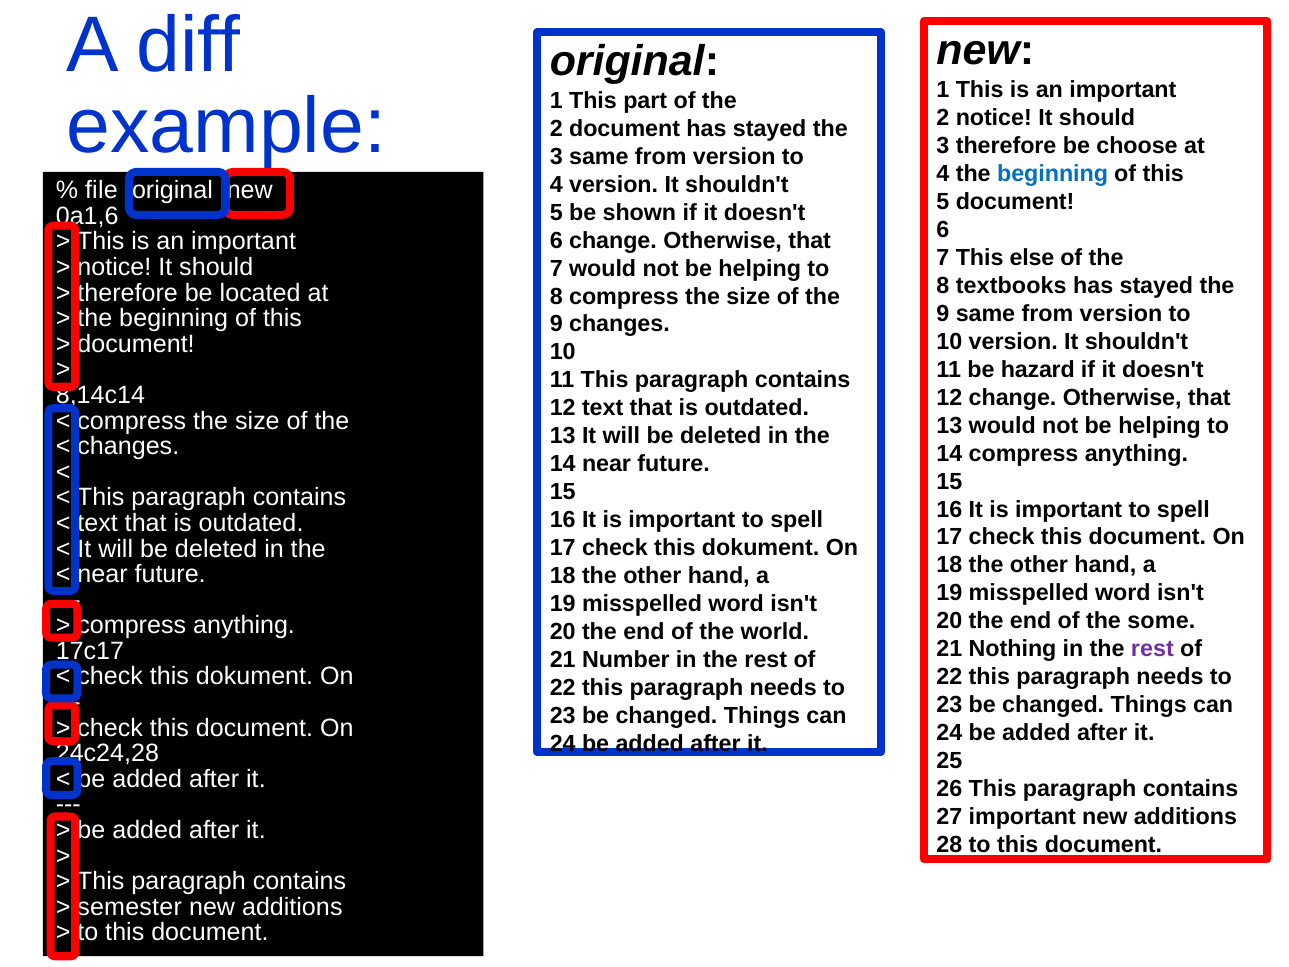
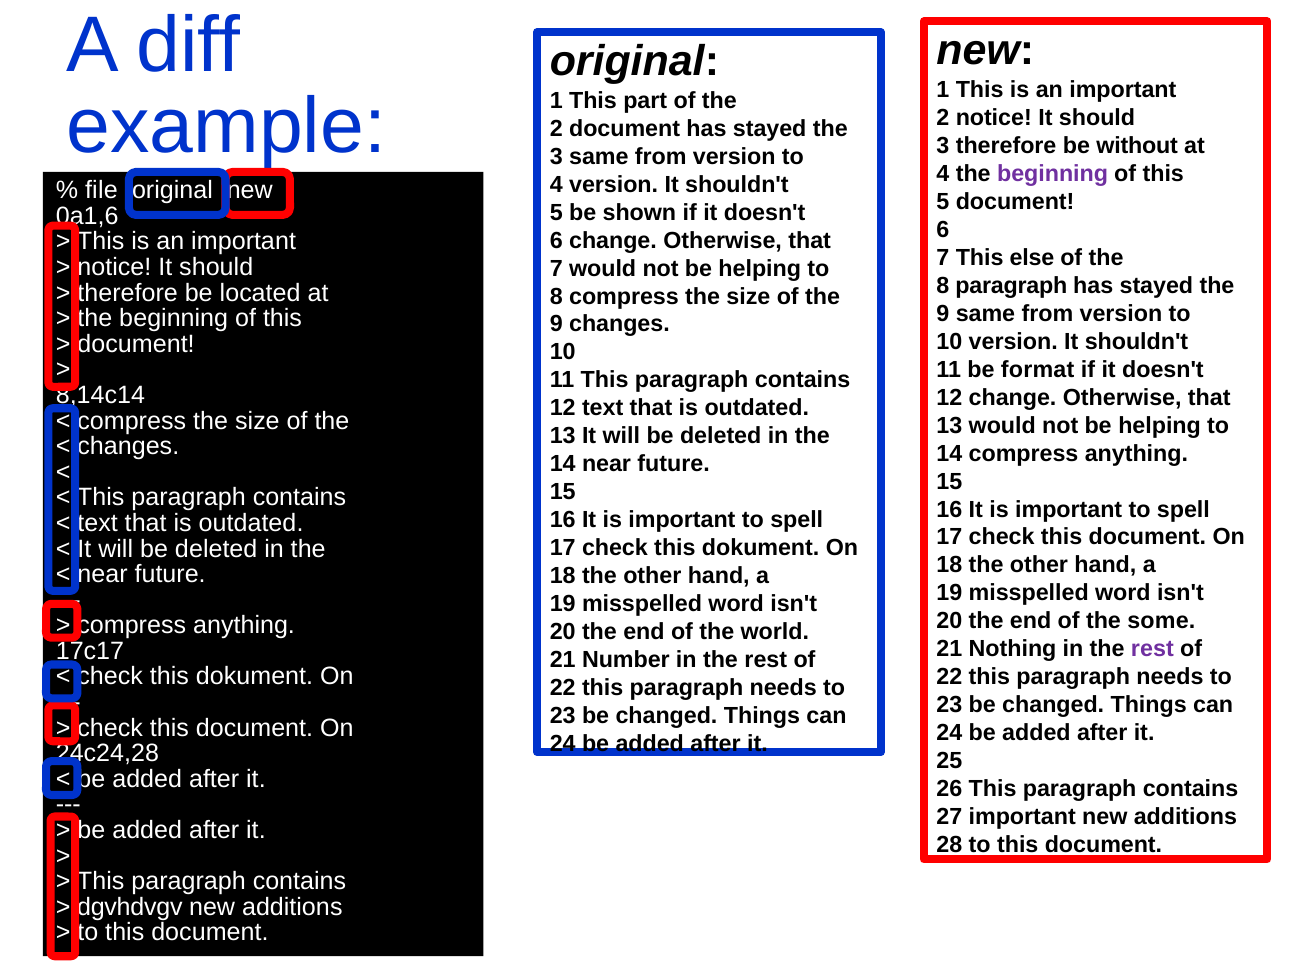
choose: choose -> without (1137, 146)
beginning colour: blue -> purple (1053, 174)
8 textbooks: textbooks -> paragraph (1011, 285)
hazard: hazard -> format (1038, 369)
semester: semester -> dgvhdvgv (130, 907)
